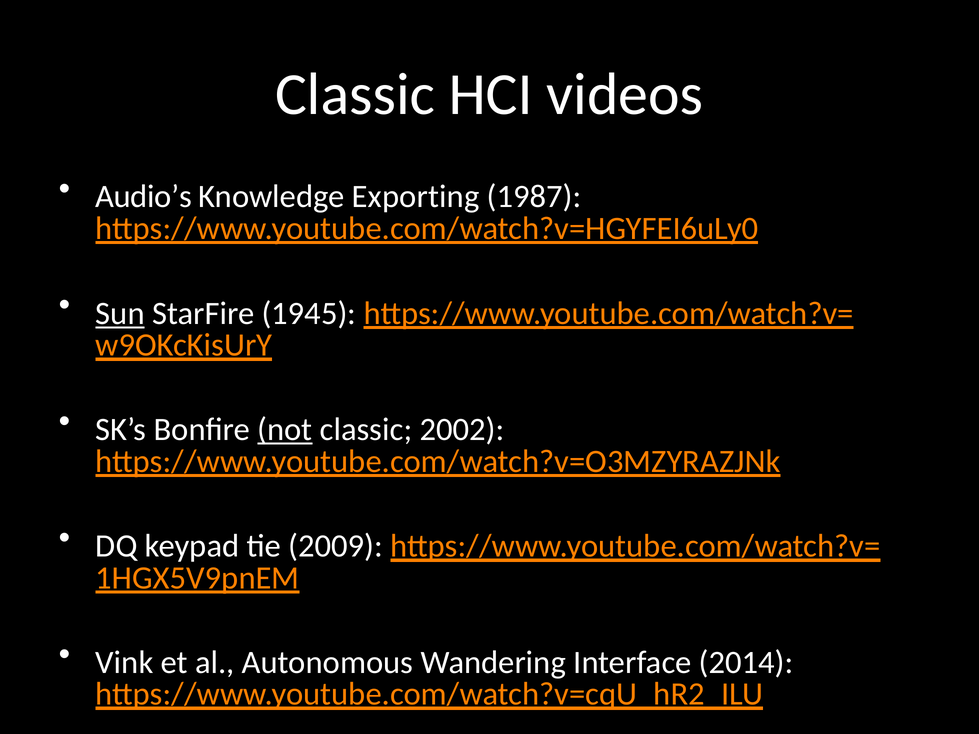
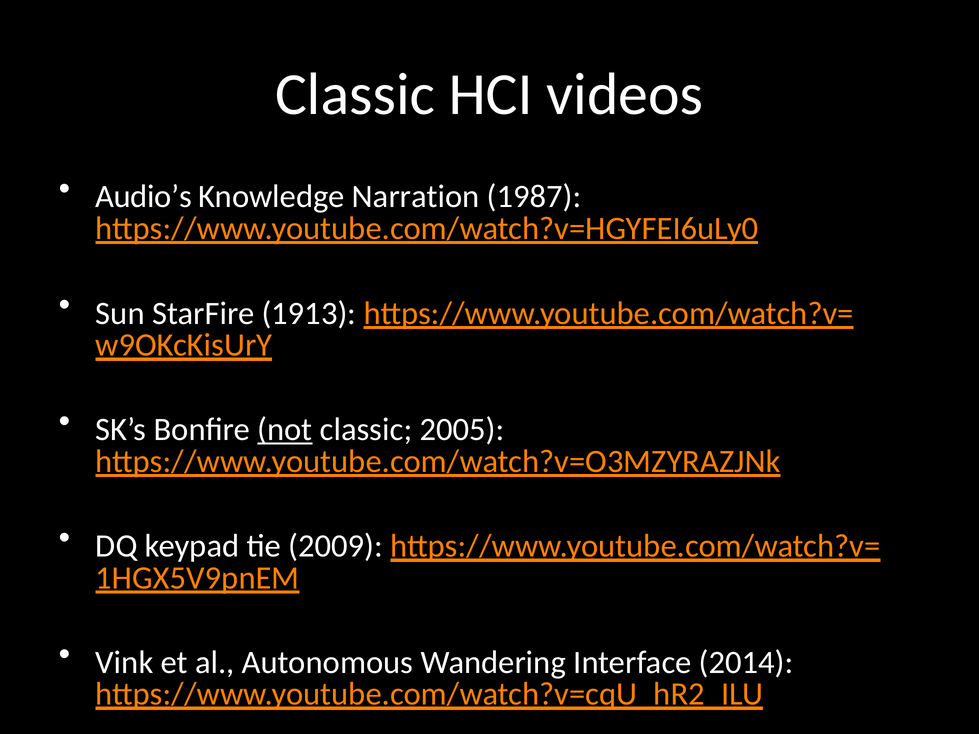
Exporting: Exporting -> Narration (416, 197)
Sun underline: present -> none (120, 313)
1945: 1945 -> 1913 (309, 313)
2002: 2002 -> 2005 (462, 430)
